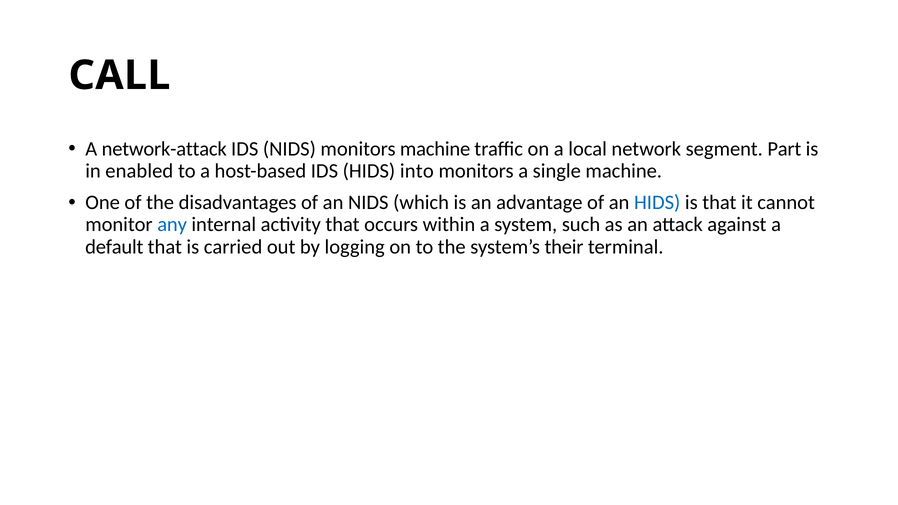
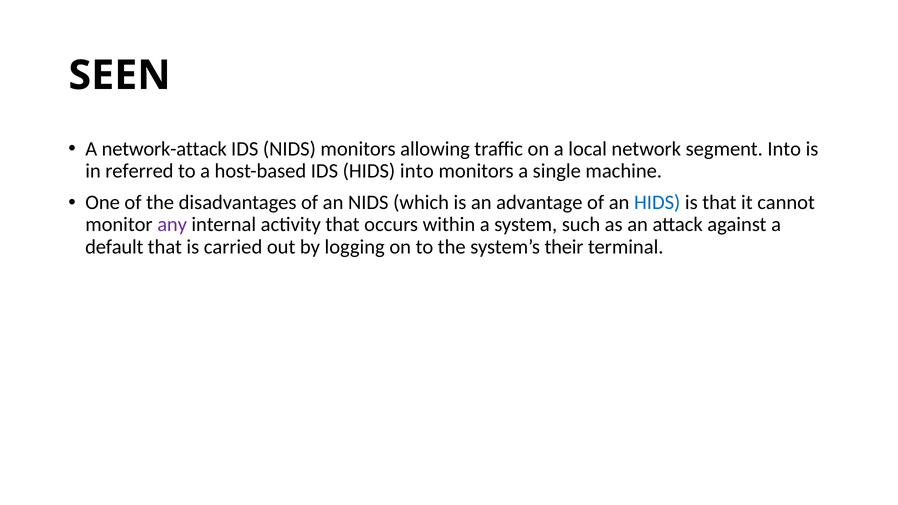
CALL: CALL -> SEEN (120, 75)
monitors machine: machine -> allowing (435, 149)
segment Part: Part -> Into (784, 149)
enabled: enabled -> referred (139, 171)
any colour: blue -> purple (172, 225)
